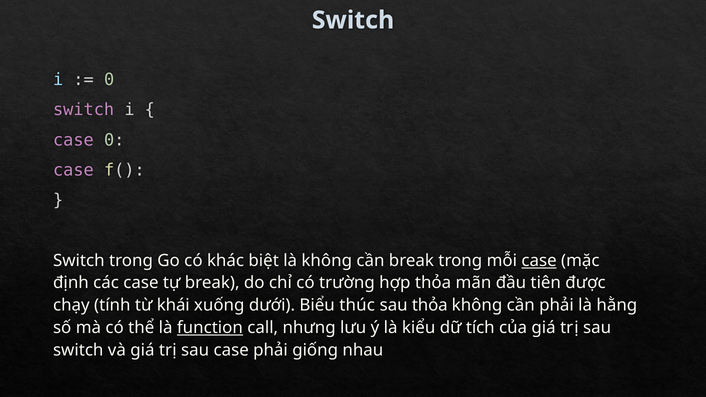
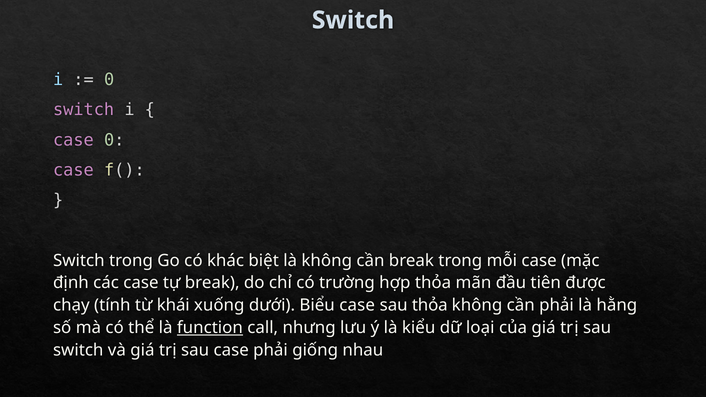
case underline: present -> none (539, 261)
Biểu thúc: thúc -> case (357, 305)
tích: tích -> loại (480, 328)
